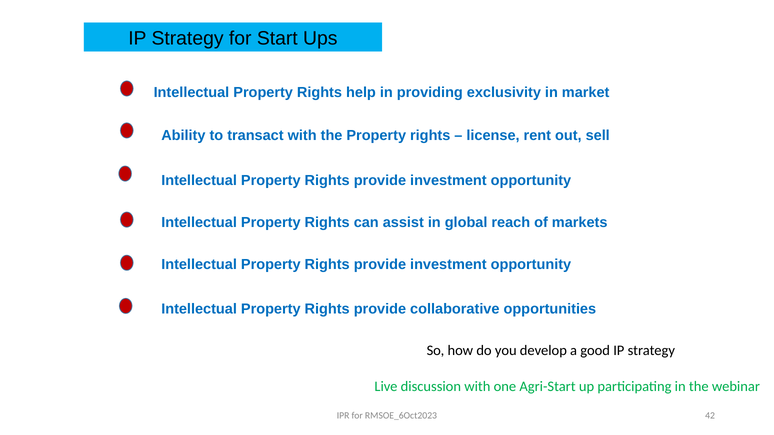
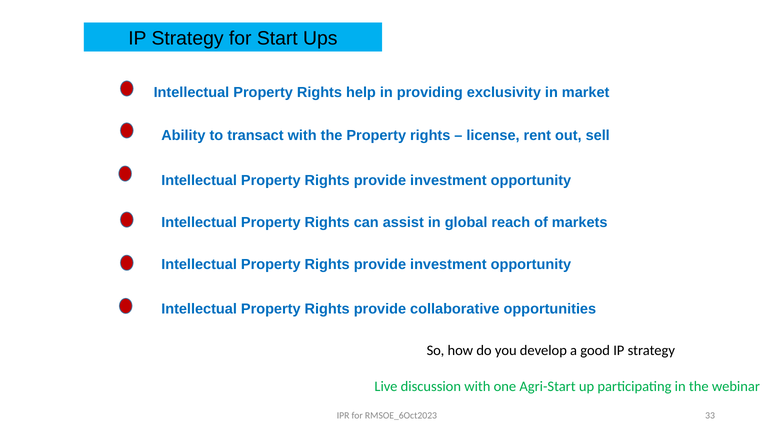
42: 42 -> 33 (710, 416)
